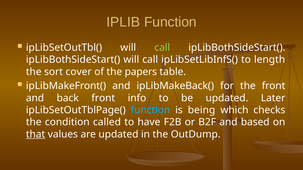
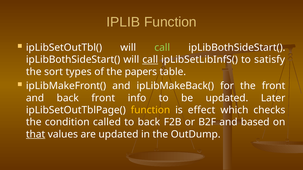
call underline: none -> present (150, 60)
length: length -> satisfy (270, 60)
cover: cover -> types (79, 72)
function colour: light blue -> yellow (150, 110)
being: being -> effect (202, 110)
to have: have -> back (149, 122)
